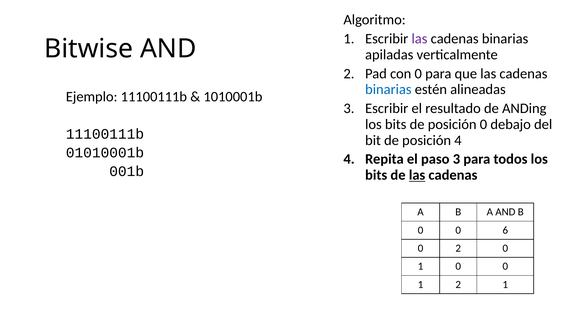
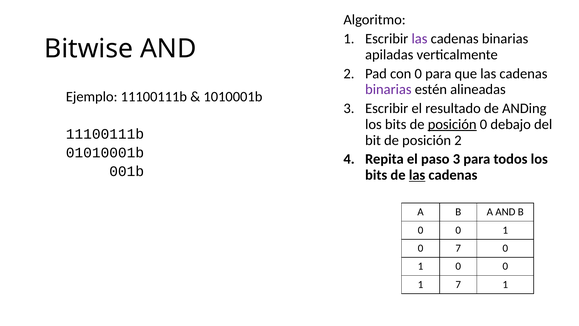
binarias colour: blue -> purple (388, 89)
posición underline: none -> present (452, 124)
posición 4: 4 -> 2 (458, 140)
6: 6 -> 1 (505, 230)
0 2: 2 -> 7 (458, 248)
1 2: 2 -> 7 (458, 284)
